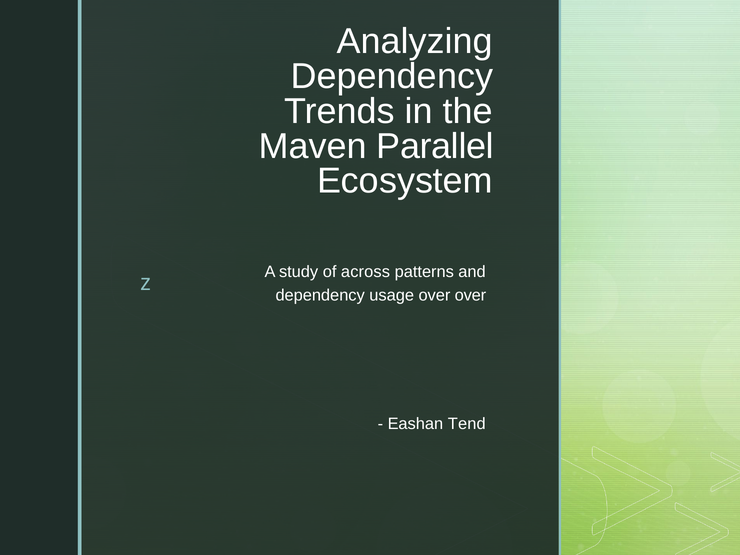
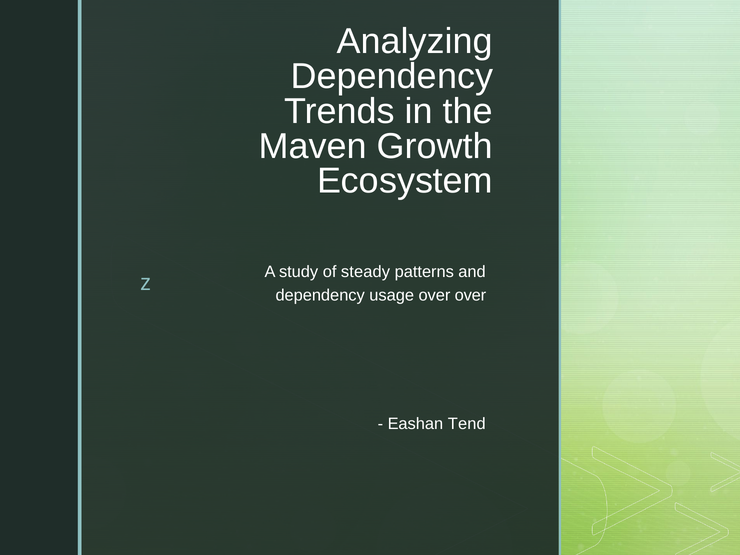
Parallel: Parallel -> Growth (435, 146)
across: across -> steady (366, 272)
